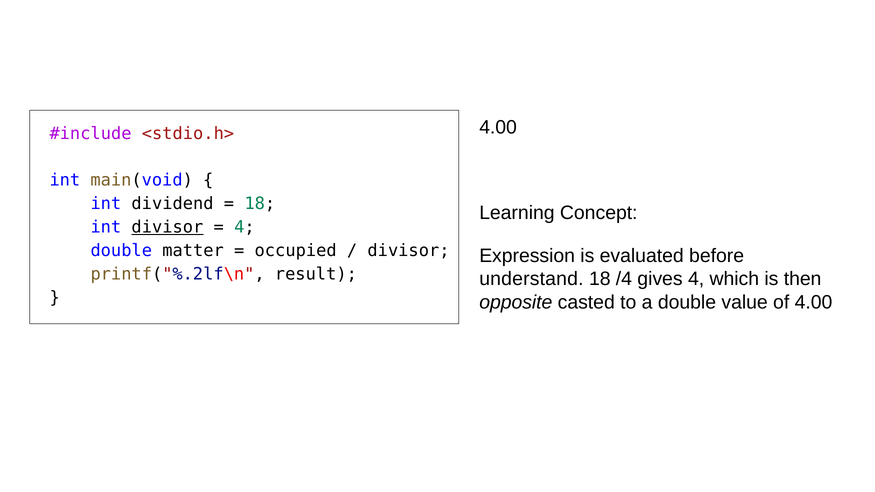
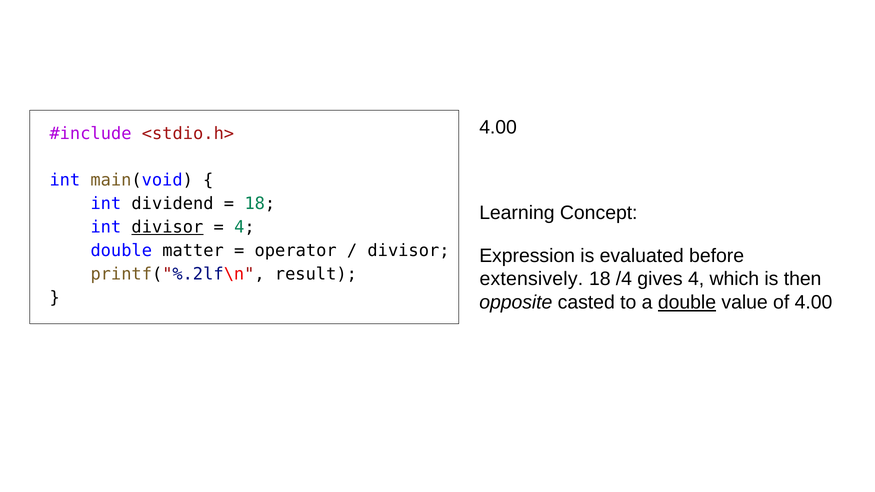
occupied: occupied -> operator (296, 251)
understand: understand -> extensively (531, 279)
double underline: none -> present (687, 302)
